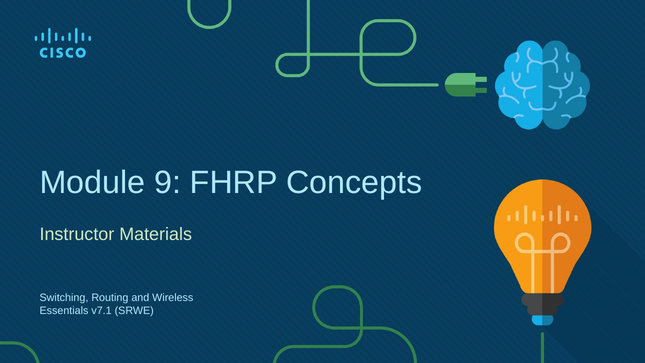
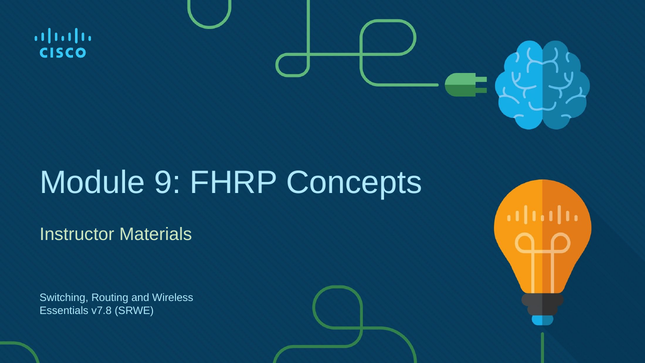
v7.1: v7.1 -> v7.8 (102, 310)
